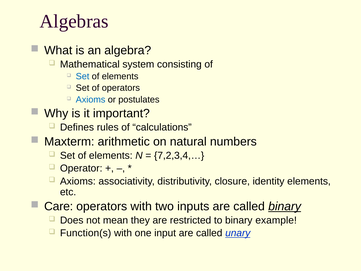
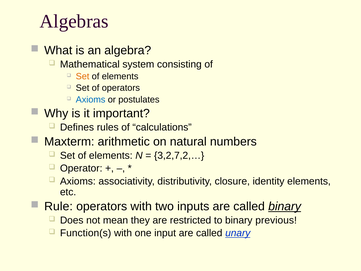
Set colour: blue -> orange (83, 76)
7,2,3,4,…: 7,2,3,4,… -> 3,2,7,2,… (179, 155)
Care: Care -> Rule (59, 206)
example: example -> previous (276, 220)
